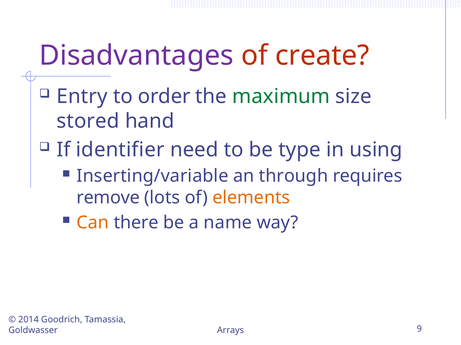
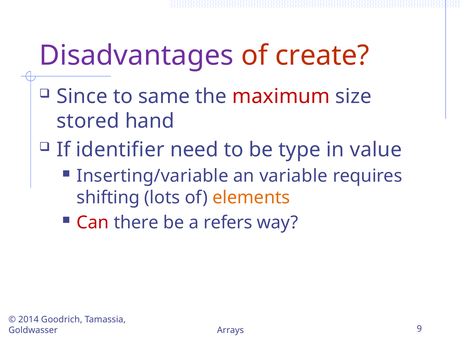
Entry: Entry -> Since (82, 97)
order: order -> same (164, 97)
maximum colour: green -> red (281, 97)
using: using -> value (376, 150)
through: through -> variable (293, 176)
remove: remove -> shifting (108, 198)
Can colour: orange -> red (93, 223)
name: name -> refers (228, 223)
